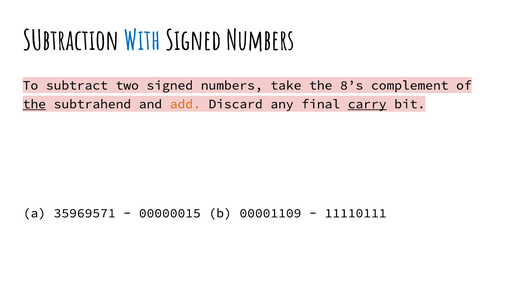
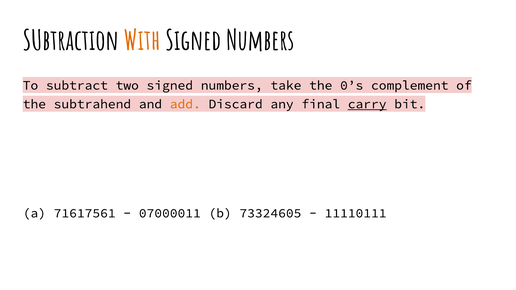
With colour: blue -> orange (142, 41)
8’s: 8’s -> 0’s (352, 85)
the underline: present -> none (34, 104)
35969571: 35969571 -> 71617561 (85, 213)
00000015: 00000015 -> 07000011 (170, 213)
00001109: 00001109 -> 73324605 (270, 213)
